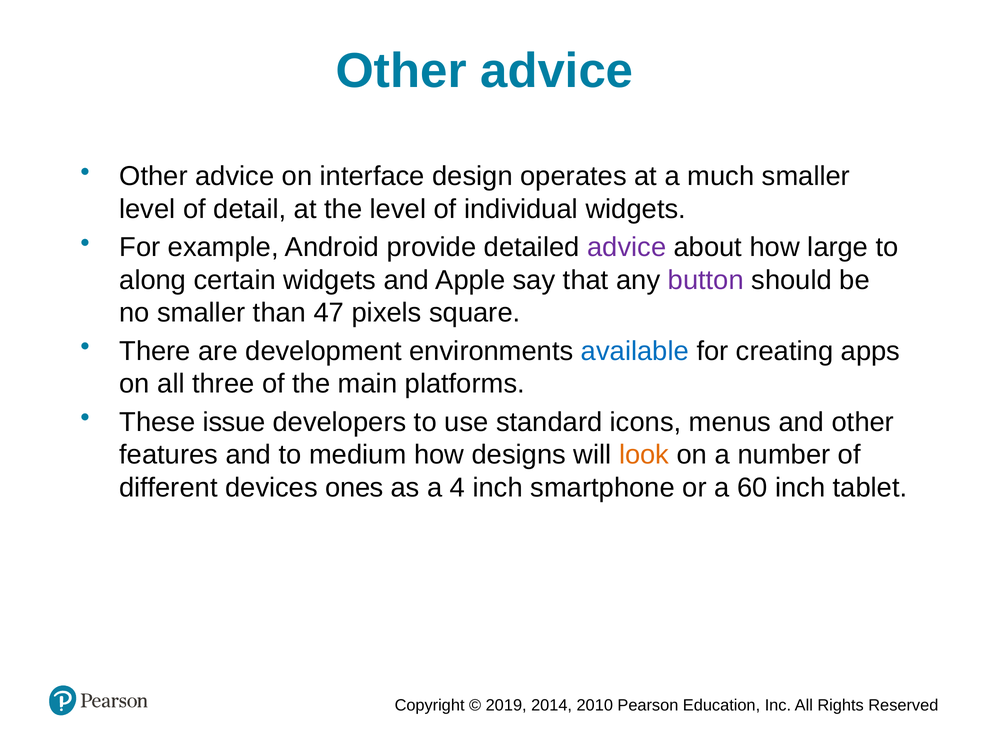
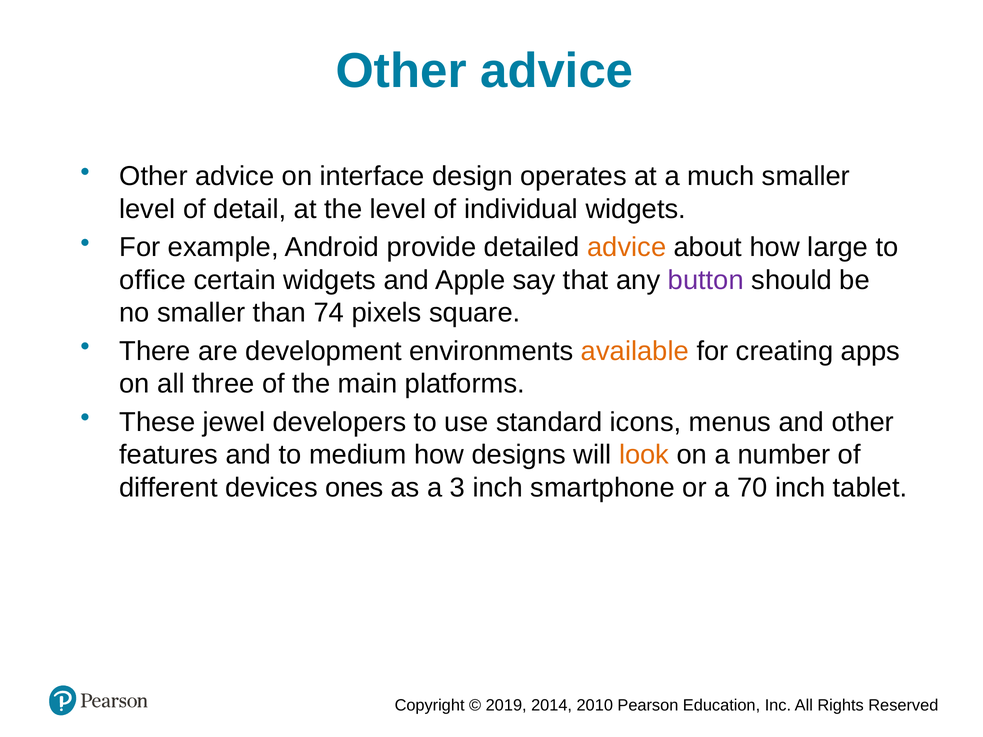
advice colour: purple -> orange (627, 247)
along: along -> office (153, 280)
47: 47 -> 74 (329, 313)
available colour: blue -> orange (635, 351)
issue: issue -> jewel (234, 422)
4: 4 -> 3 (458, 488)
60: 60 -> 70 (752, 488)
